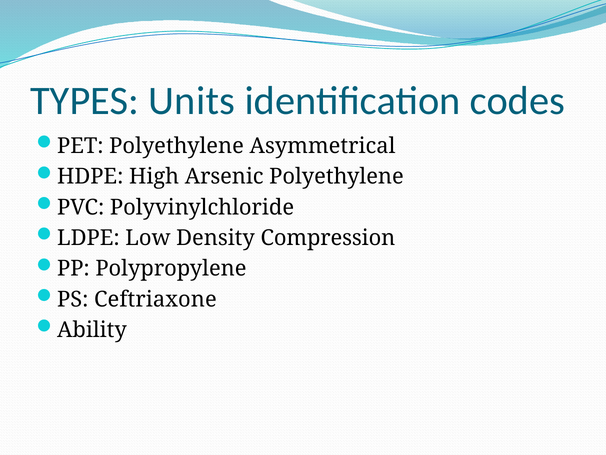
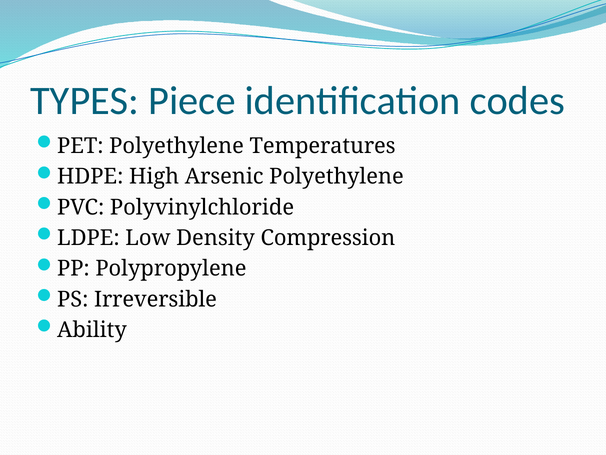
Units: Units -> Piece (192, 101)
Asymmetrical: Asymmetrical -> Temperatures (323, 146)
Ceftriaxone: Ceftriaxone -> Irreversible (156, 299)
